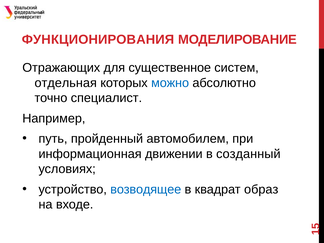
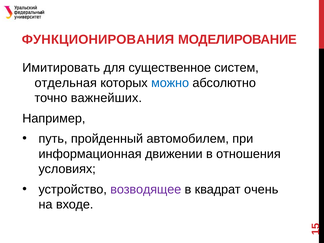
Отражающих: Отражающих -> Имитировать (61, 68)
специалист: специалист -> важнейших (106, 98)
созданный: созданный -> отношения (248, 154)
возводящее colour: blue -> purple (146, 189)
образ: образ -> очень (261, 189)
